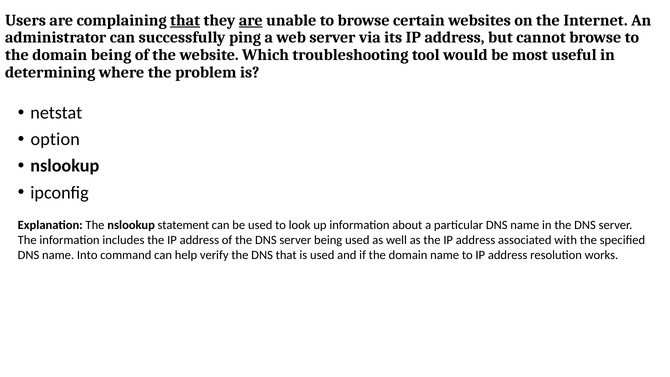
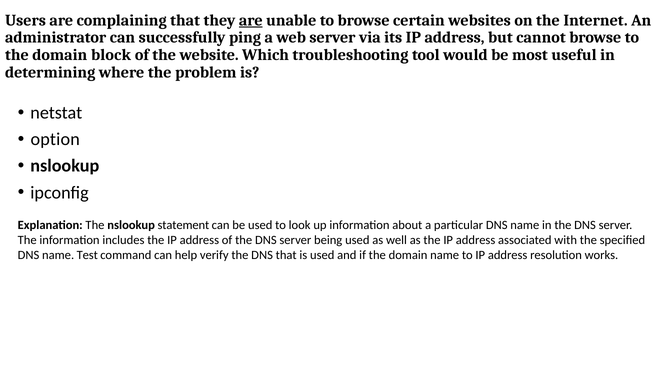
that underline: present -> none (185, 20)
domain being: being -> block (111, 55)
Into: Into -> Test (87, 255)
